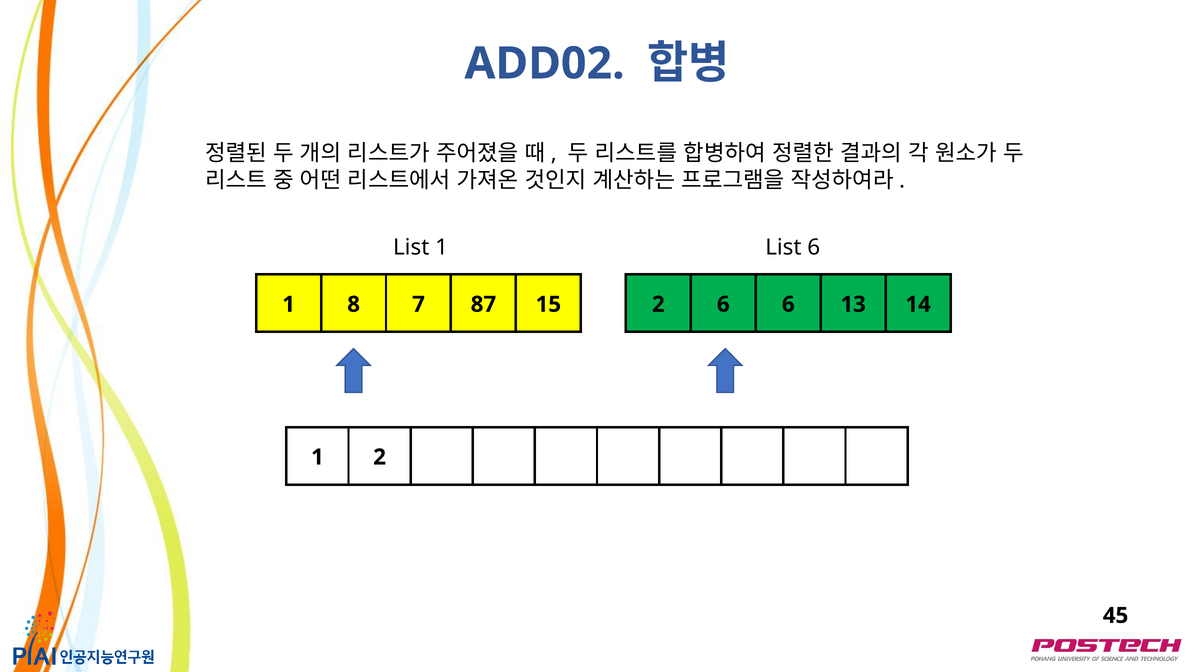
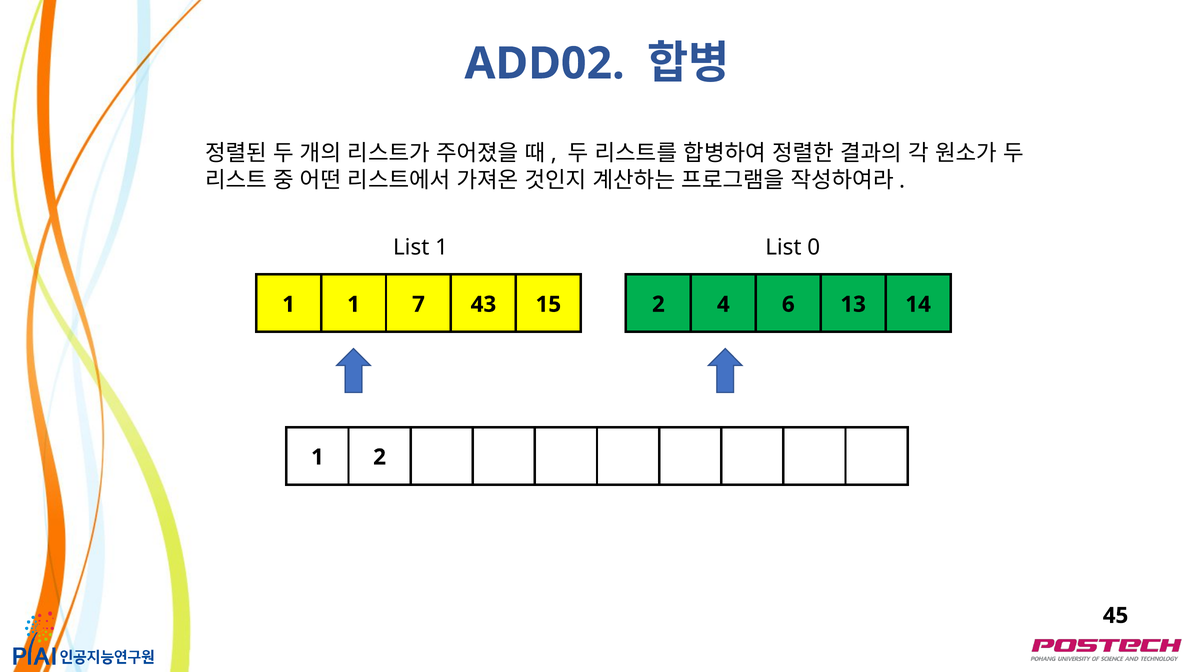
List 6: 6 -> 0 (814, 247)
1 8: 8 -> 1 (354, 304)
87: 87 -> 43 (483, 304)
2 6: 6 -> 4 (723, 304)
